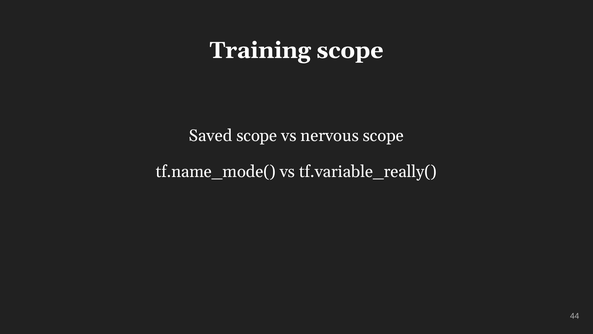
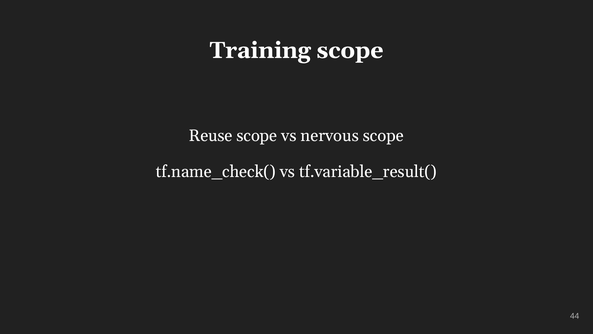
Saved: Saved -> Reuse (211, 135)
tf.name_mode(: tf.name_mode( -> tf.name_check( (216, 171)
tf.variable_really(: tf.variable_really( -> tf.variable_result( (368, 171)
